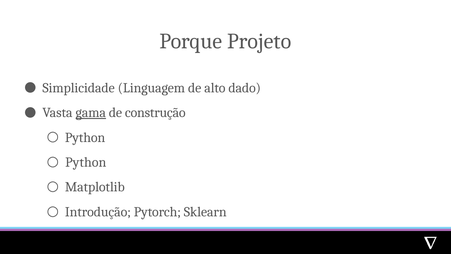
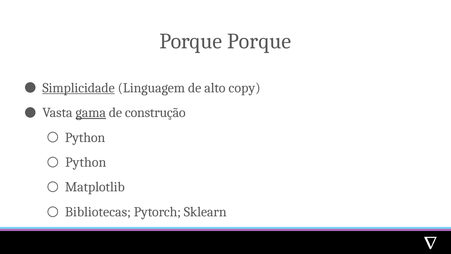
Porque Projeto: Projeto -> Porque (259, 41)
Simplicidade underline: none -> present (79, 88)
dado: dado -> copy (245, 88)
Introdução: Introdução -> Bibliotecas (98, 212)
